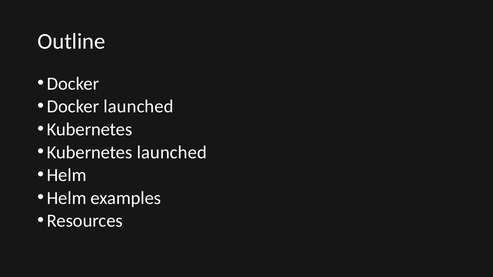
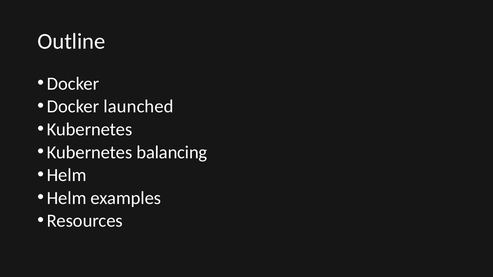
Kubernetes launched: launched -> balancing (172, 152)
